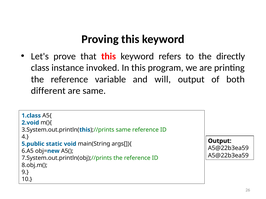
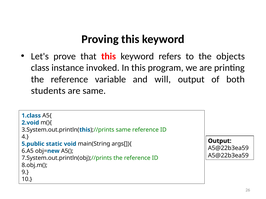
directly: directly -> objects (231, 56)
different: different -> students (48, 91)
